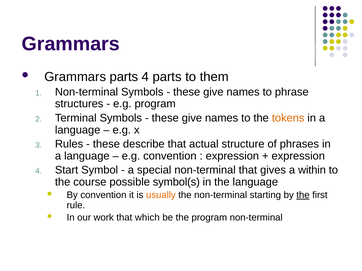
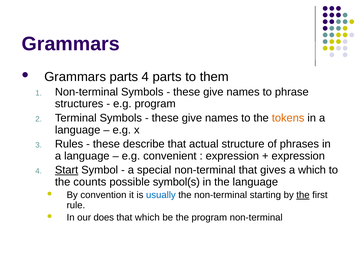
e.g convention: convention -> convenient (170, 156)
Start underline: none -> present (67, 170)
a within: within -> which (312, 170)
course: course -> counts (90, 182)
usually colour: orange -> blue (161, 195)
work: work -> does (104, 218)
